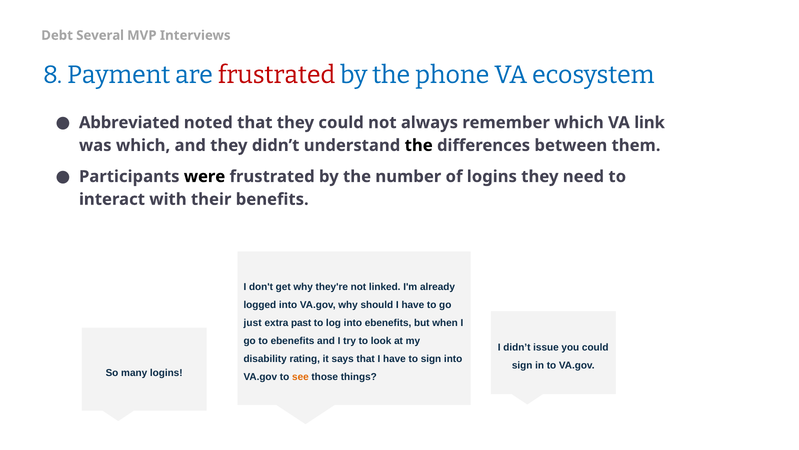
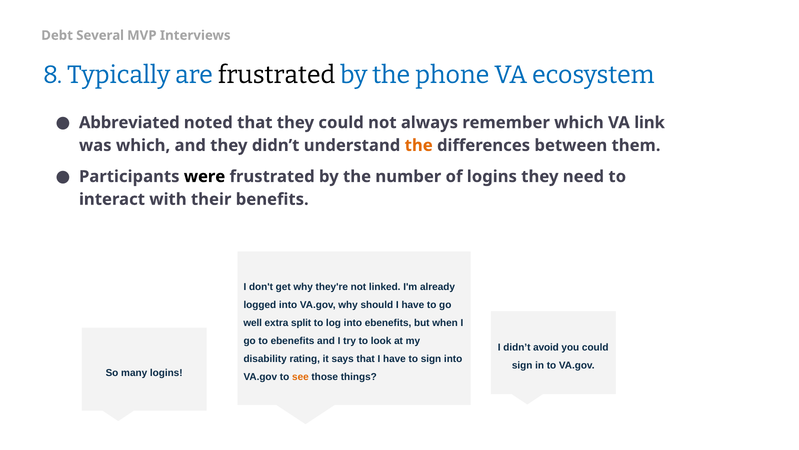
Payment: Payment -> Typically (119, 75)
frustrated colour: red -> black (277, 75)
the colour: black -> orange (419, 145)
just: just -> well (253, 323)
past: past -> split (301, 323)
issue: issue -> avoid (546, 347)
